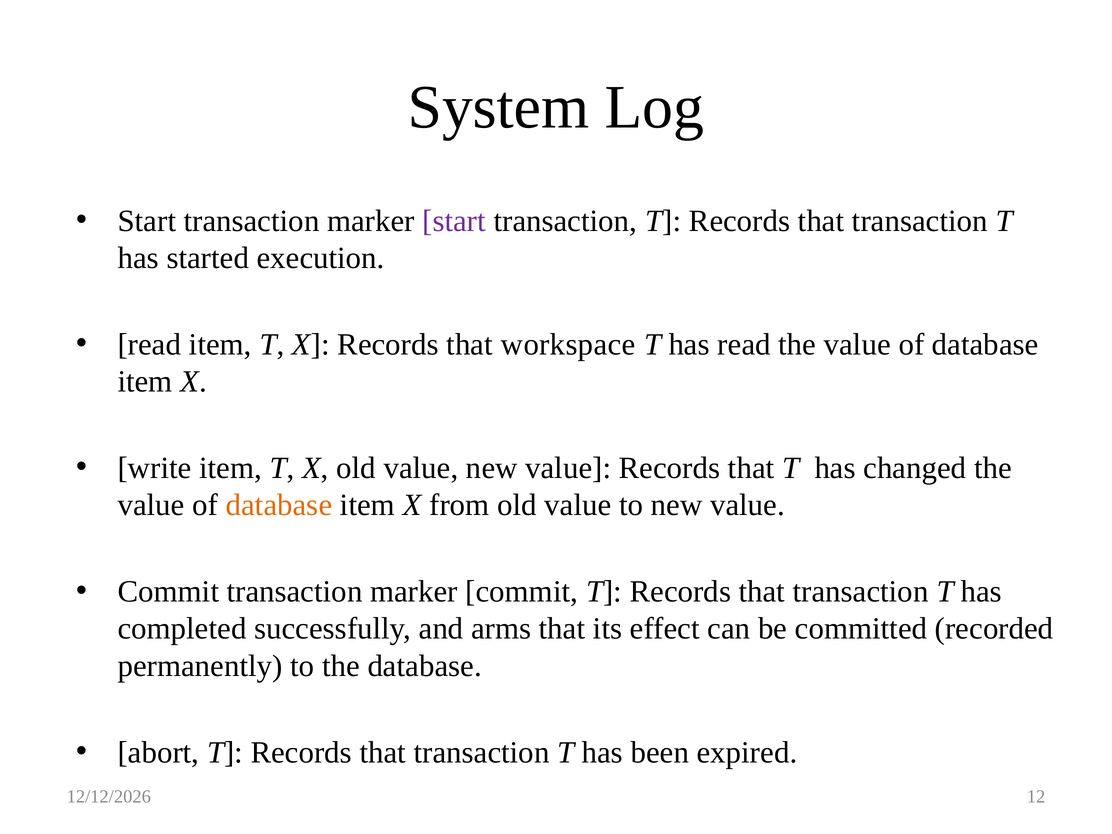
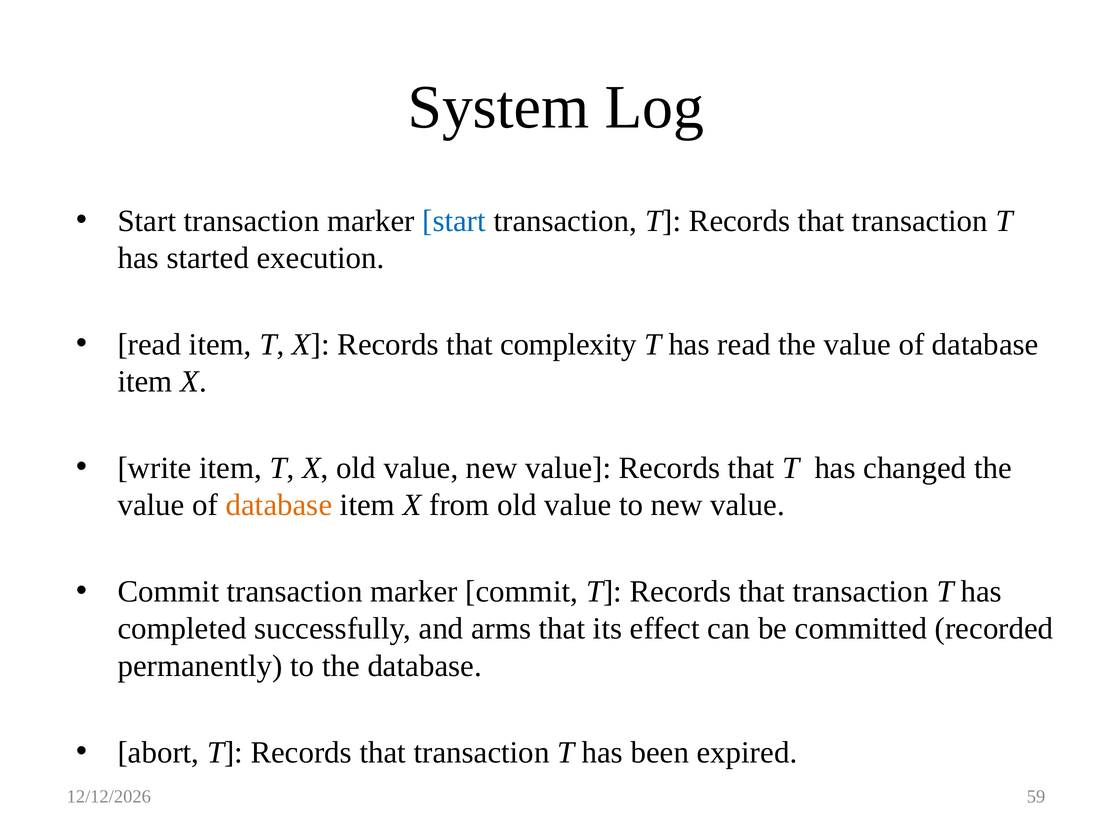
start colour: purple -> blue (454, 221)
workspace: workspace -> complexity (568, 344)
12: 12 -> 59 (1036, 796)
